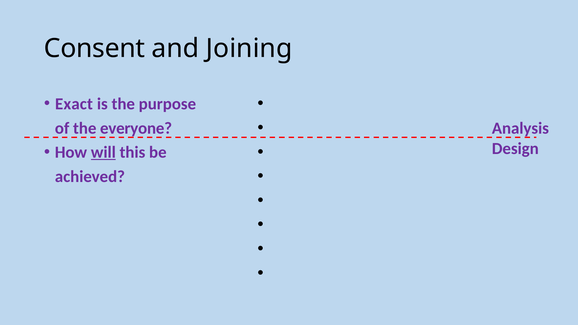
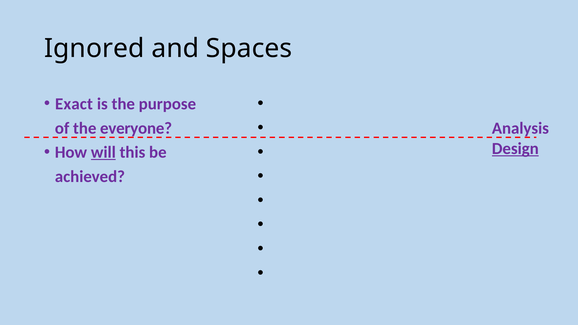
Consent: Consent -> Ignored (94, 49)
Joining: Joining -> Spaces (249, 49)
Design underline: none -> present (515, 148)
